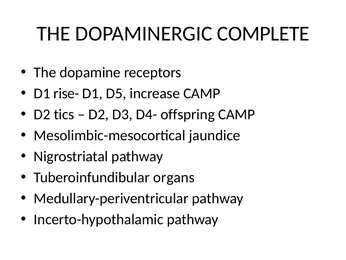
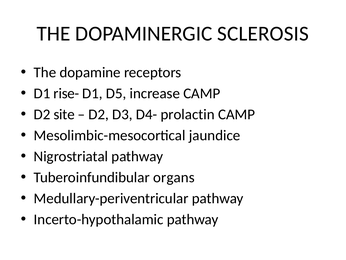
COMPLETE: COMPLETE -> SCLEROSIS (263, 33)
tics: tics -> site (64, 114)
offspring: offspring -> prolactin (188, 114)
